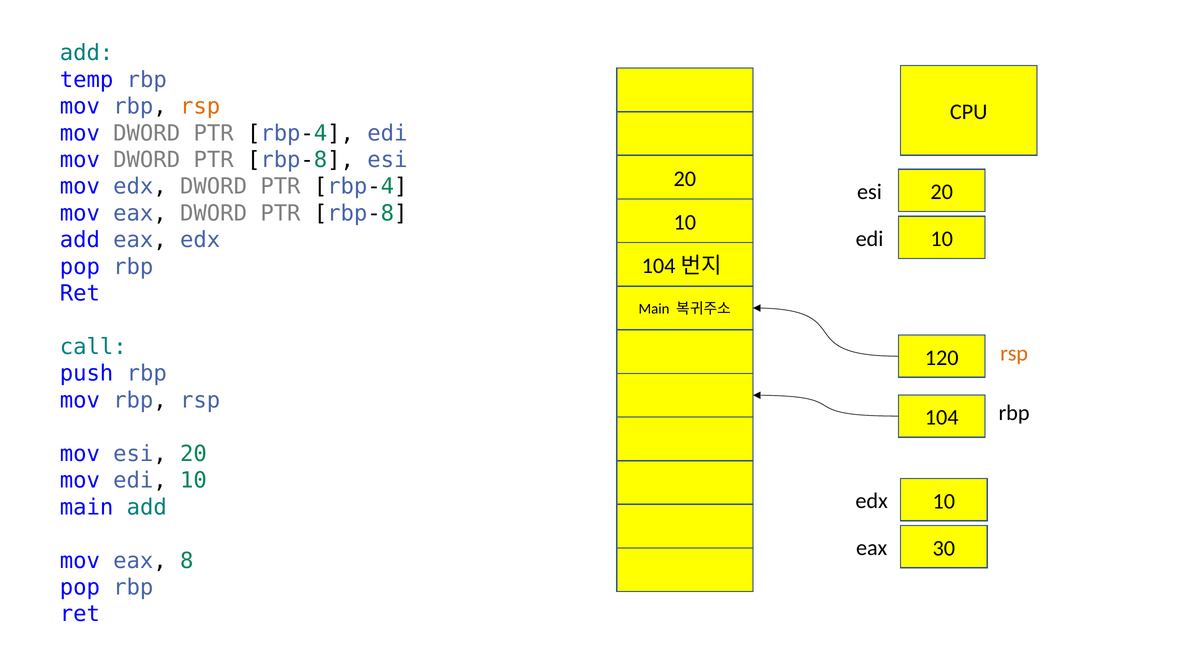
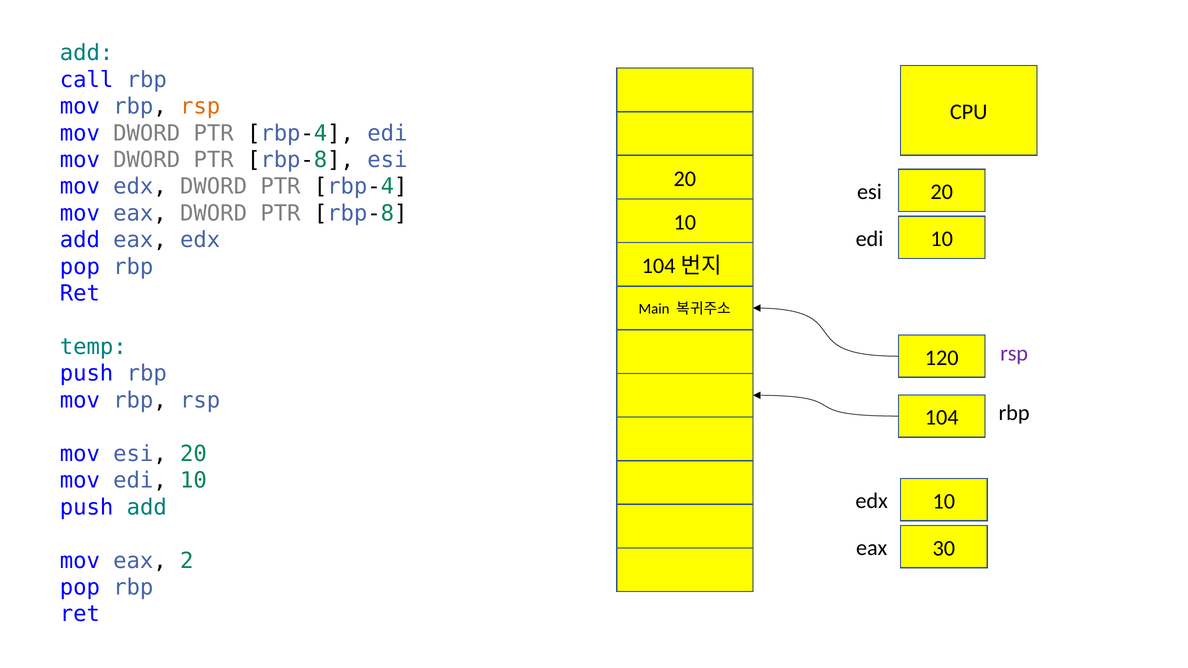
temp: temp -> call (87, 80)
call: call -> temp (93, 347)
rsp colour: orange -> purple (1014, 353)
main: main -> push (87, 507)
8: 8 -> 2 (187, 561)
